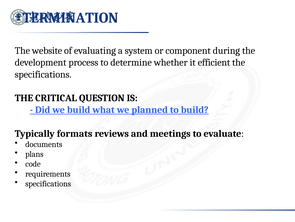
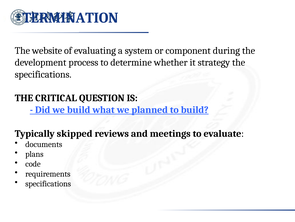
efficient: efficient -> strategy (214, 62)
formats: formats -> skipped (75, 133)
